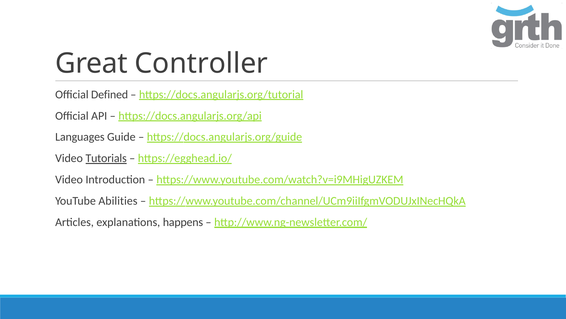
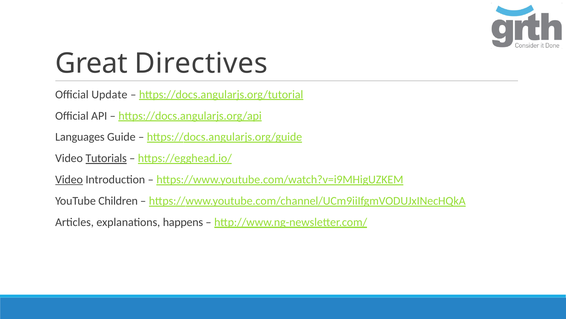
Controller: Controller -> Directives (201, 63)
Defined: Defined -> Update (109, 94)
Video underline: none -> present (69, 179)
Abilities: Abilities -> Children (118, 201)
